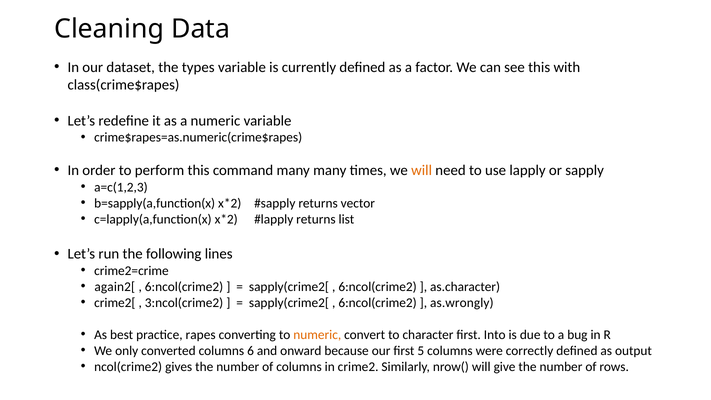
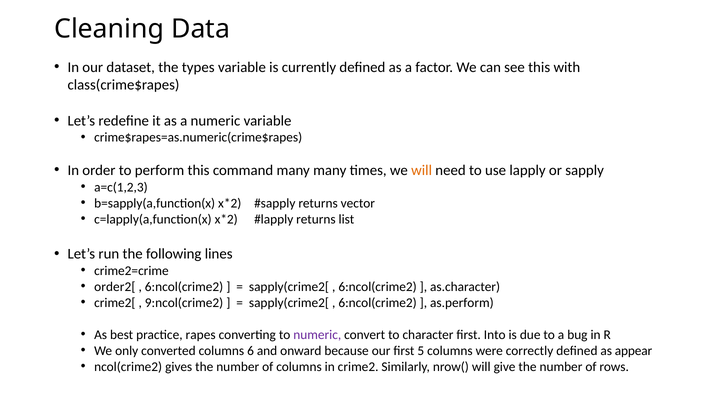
again2[: again2[ -> order2[ (115, 287)
3:ncol(crime2: 3:ncol(crime2 -> 9:ncol(crime2 (184, 303)
as.wrongly: as.wrongly -> as.perform (462, 303)
numeric colour: orange -> purple (317, 335)
output: output -> appear (634, 351)
